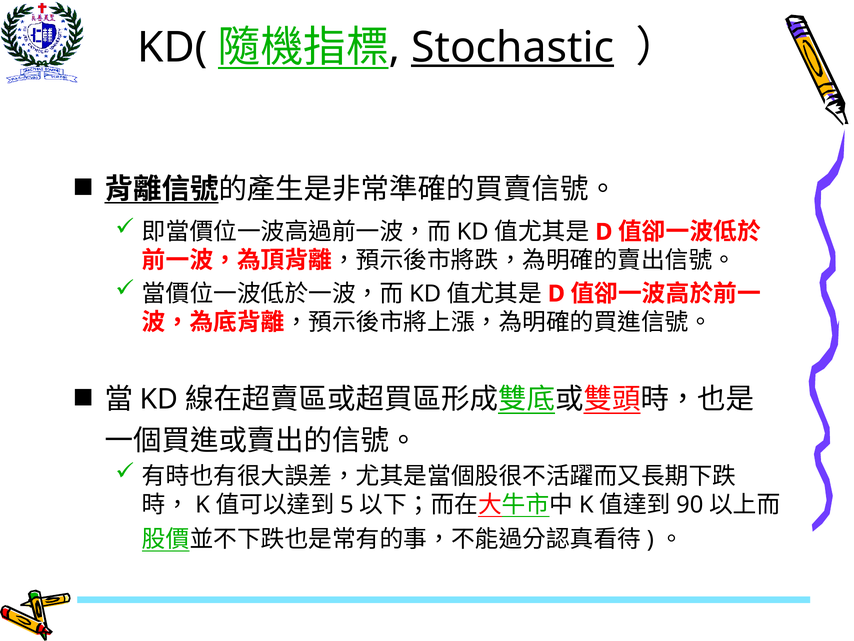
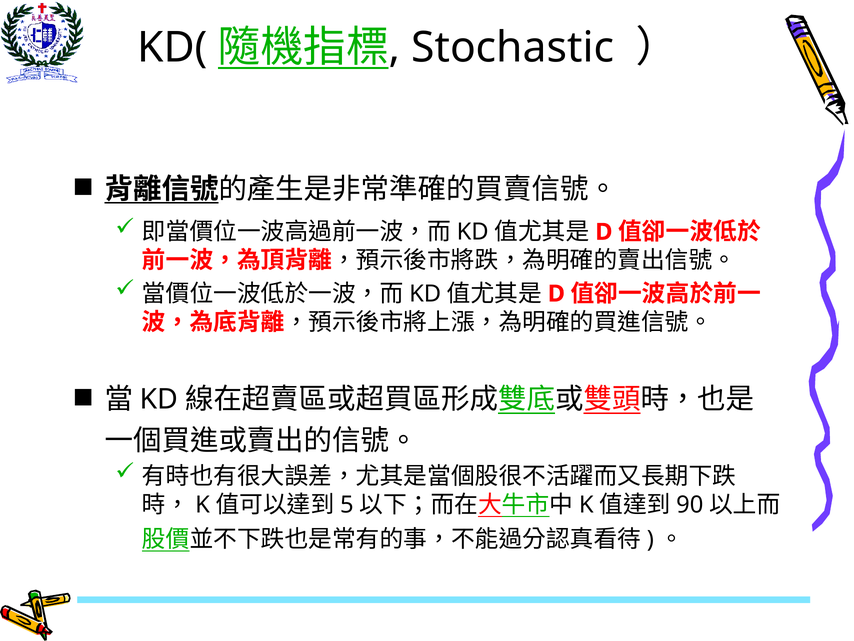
Stochastic underline: present -> none (513, 47)
